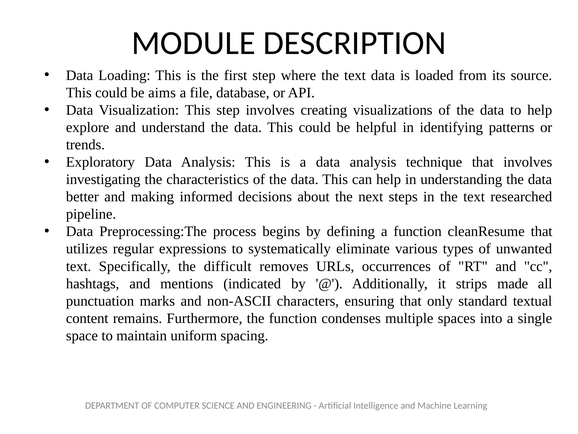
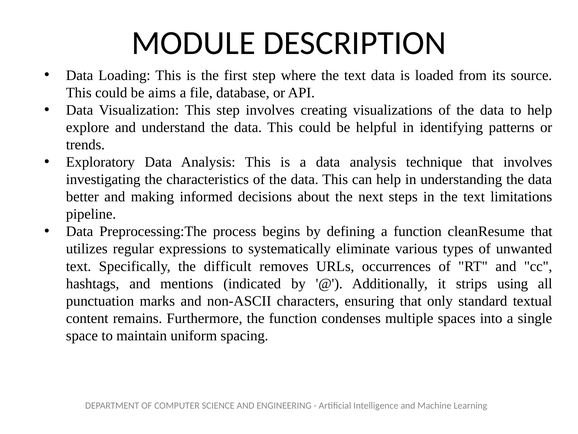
researched: researched -> limitations (521, 197)
made: made -> using (513, 283)
